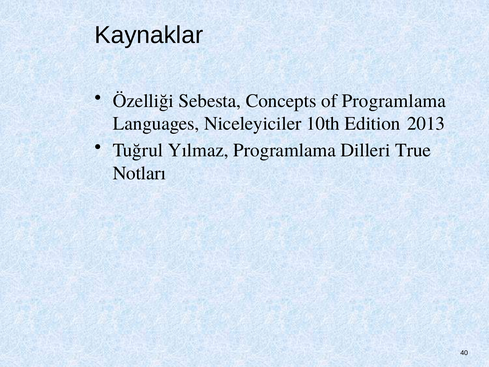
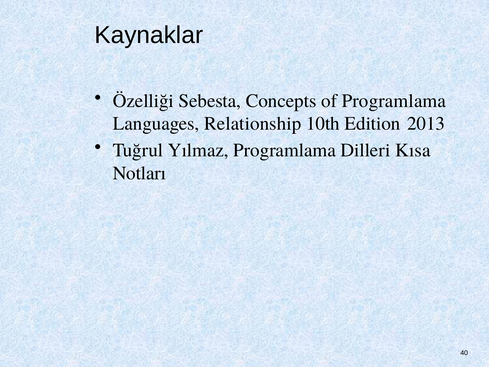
Niceleyiciler: Niceleyiciler -> Relationship (253, 124)
True: True -> Kısa (413, 150)
